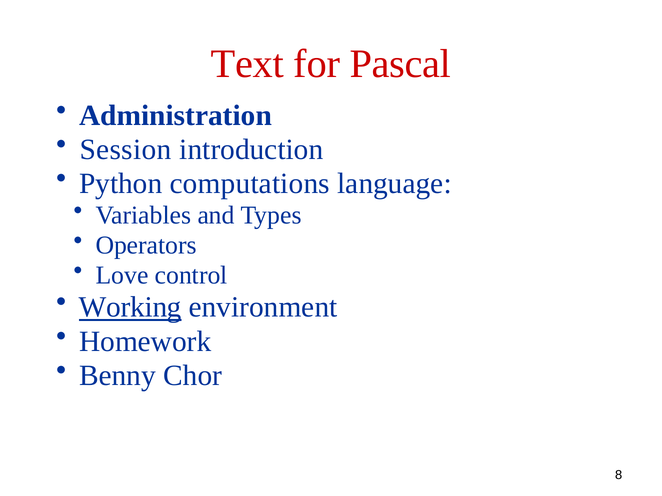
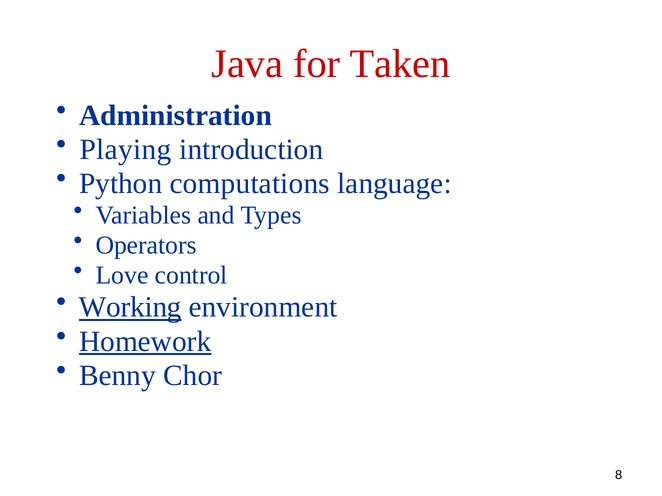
Text: Text -> Java (247, 64)
Pascal: Pascal -> Taken (400, 64)
Session: Session -> Playing (125, 150)
Homework underline: none -> present (145, 342)
